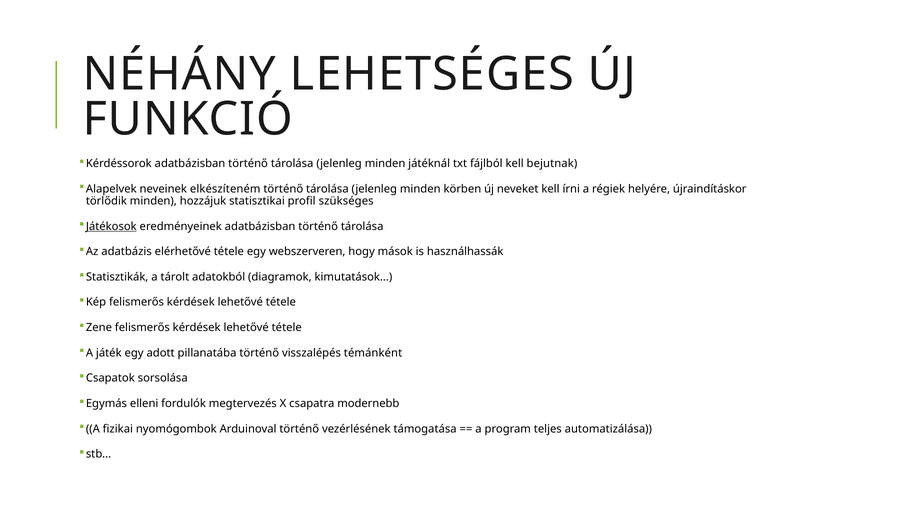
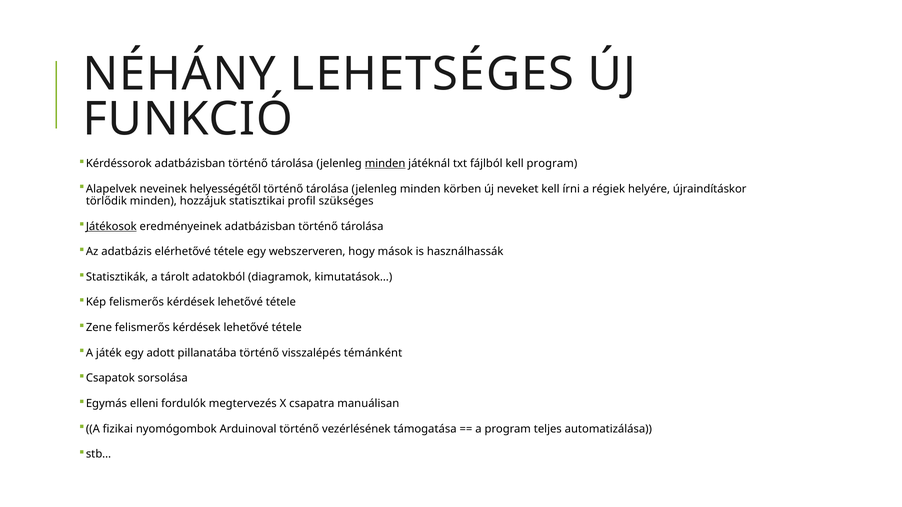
minden underline: none -> present (385, 164)
kell bejutnak: bejutnak -> program (552, 164)
elkészíteném: elkészíteném -> helyességétől (225, 189)
modernebb: modernebb -> manuálisan (368, 404)
